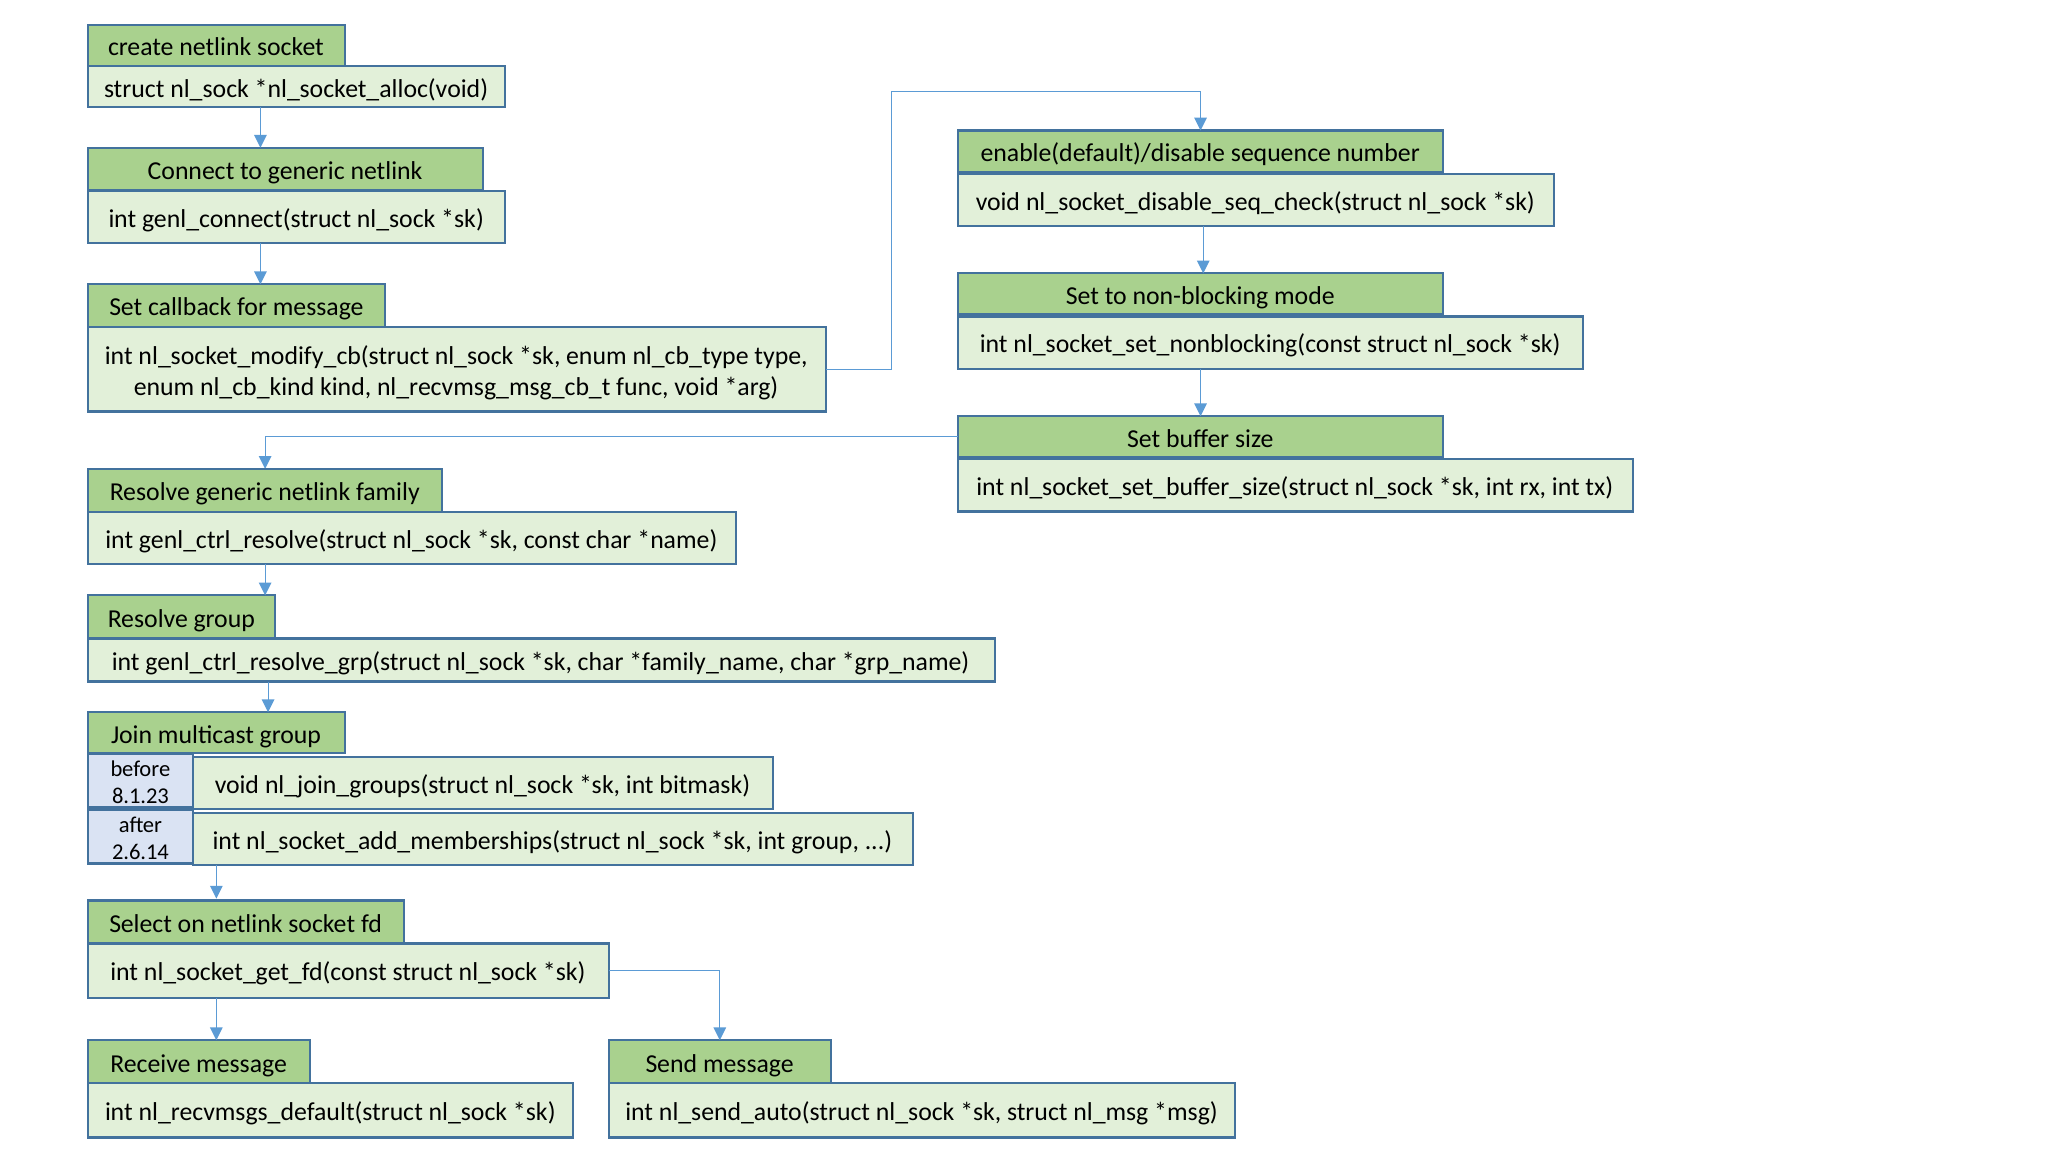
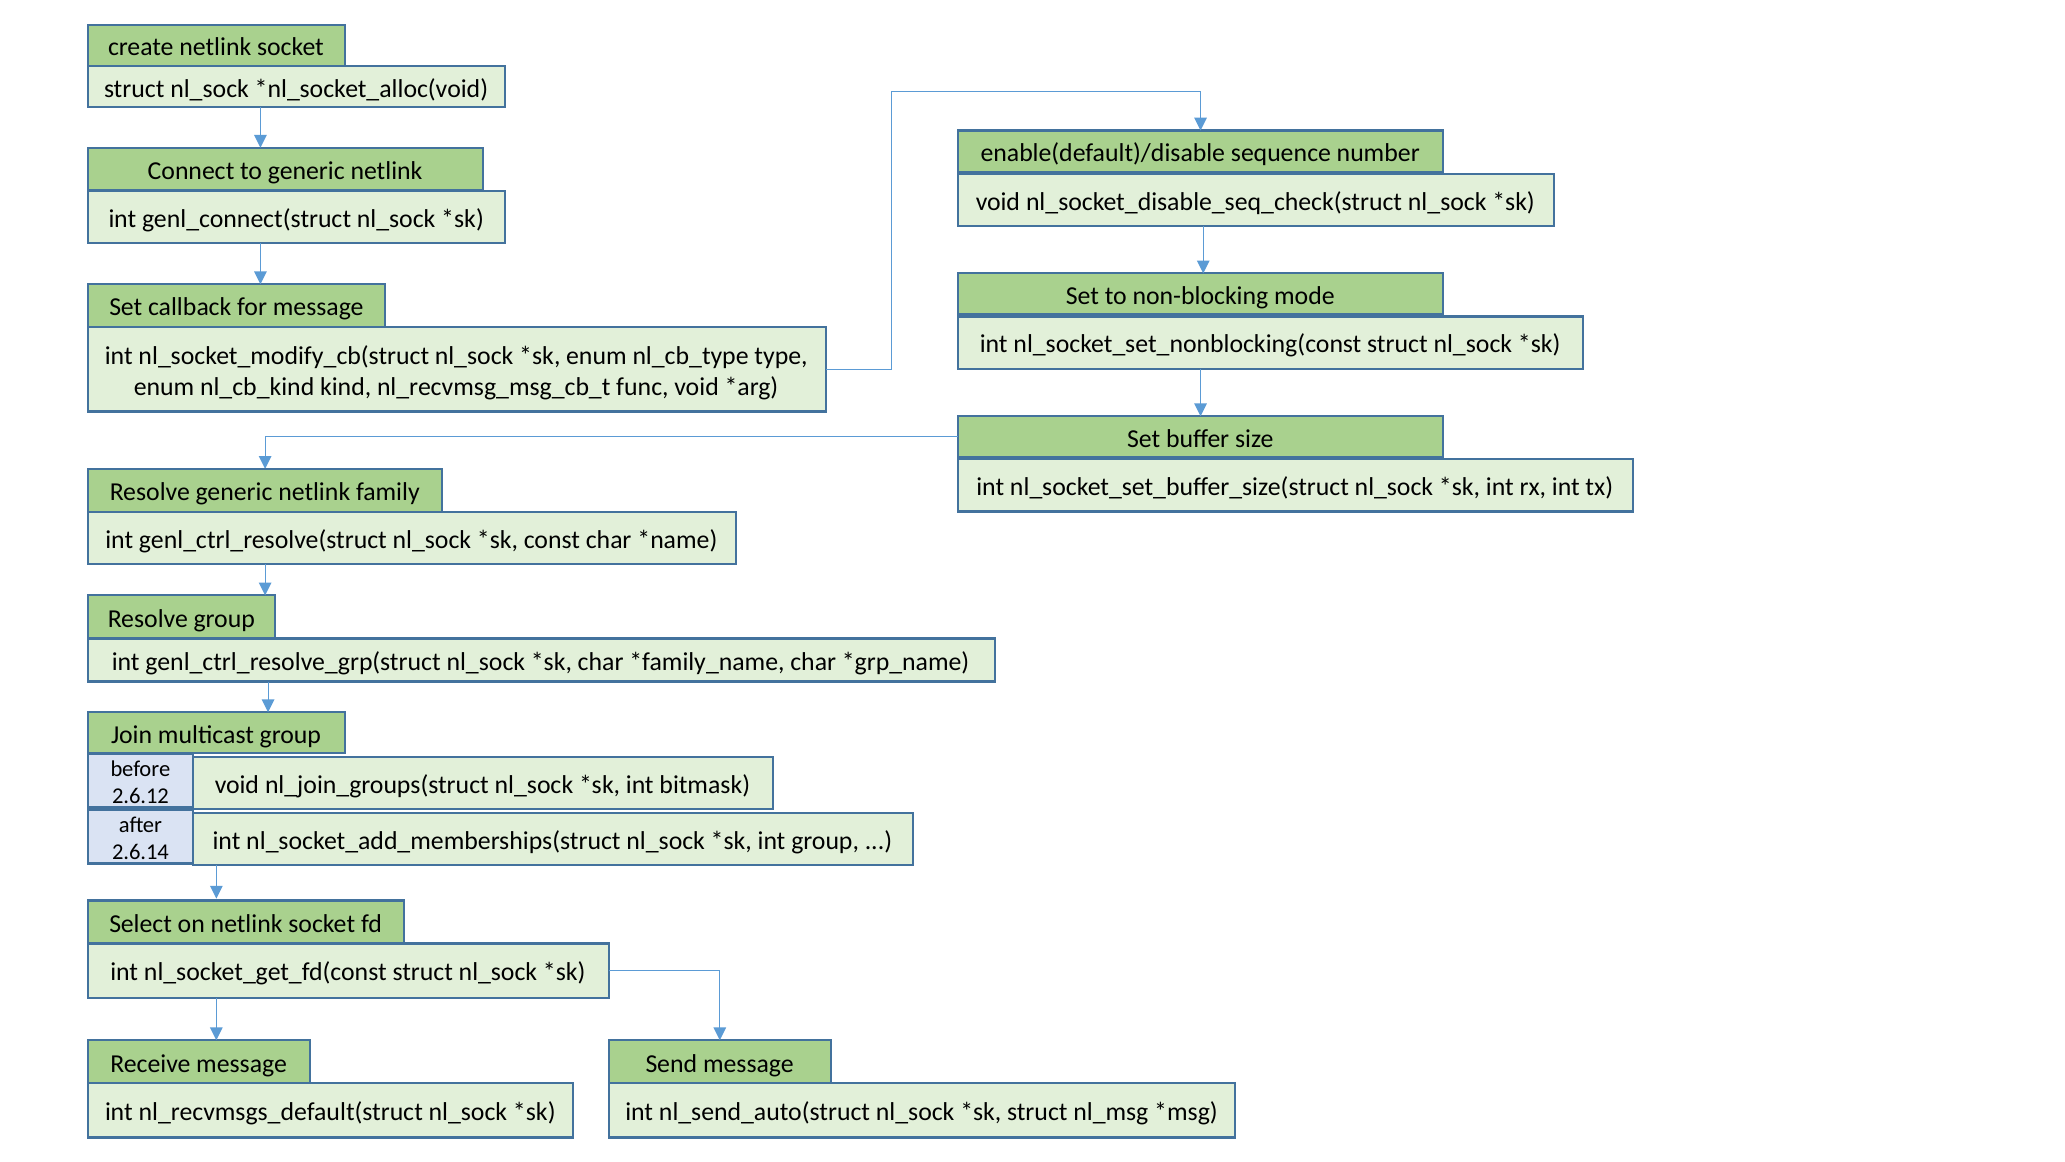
8.1.23: 8.1.23 -> 2.6.12 (140, 795)
